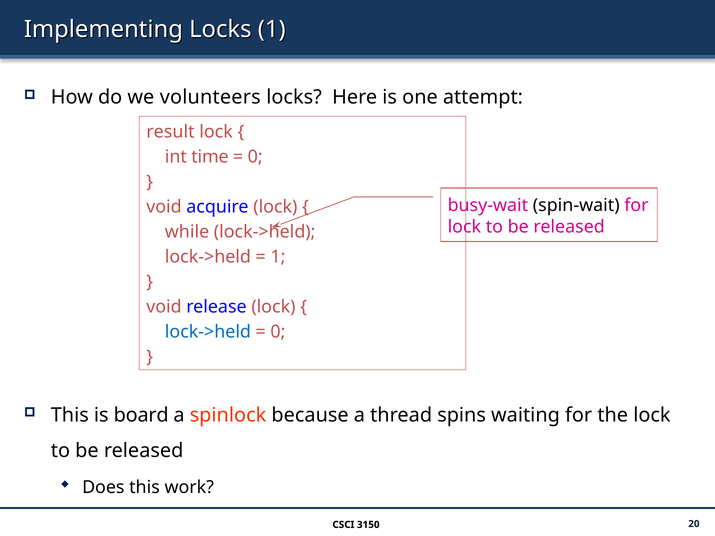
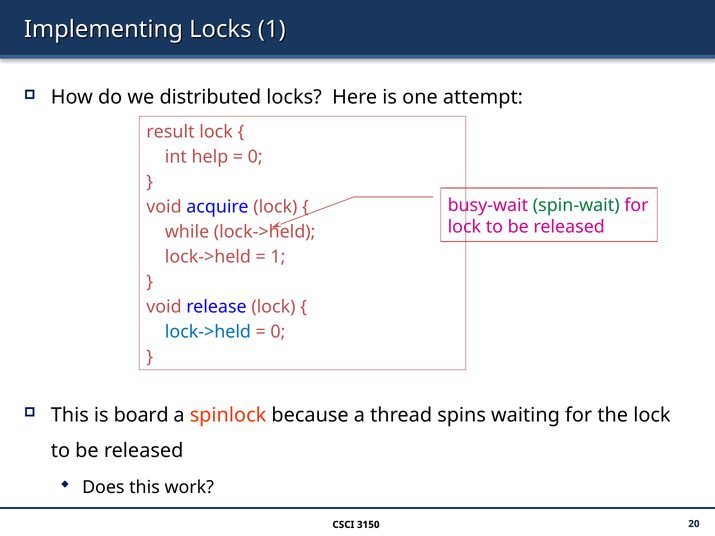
volunteers: volunteers -> distributed (210, 97)
time: time -> help (210, 157)
spin-wait colour: black -> green (576, 205)
